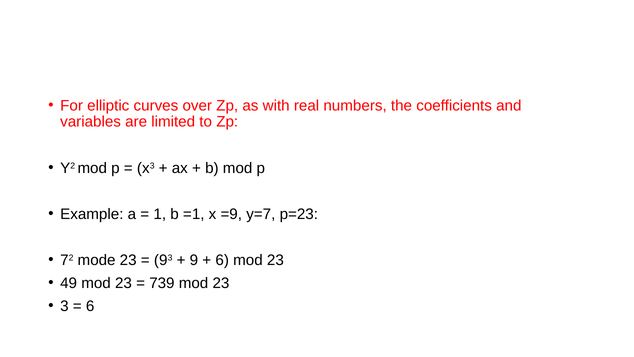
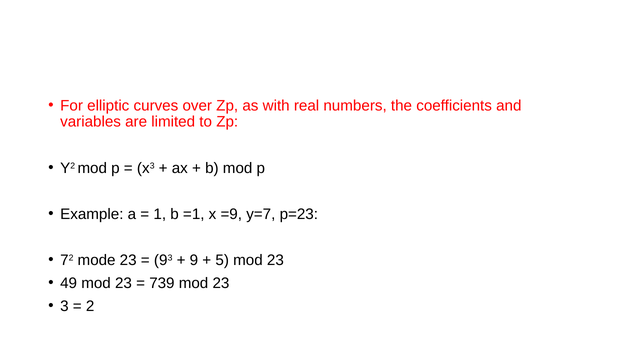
6: 6 -> 5 (222, 260)
6: 6 -> 2 (90, 306)
